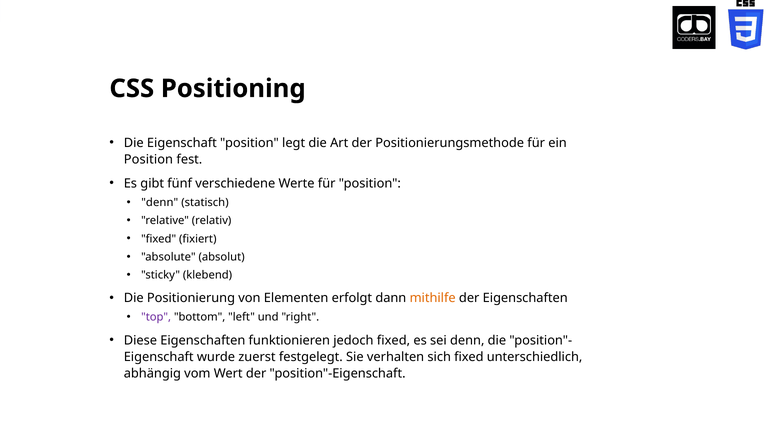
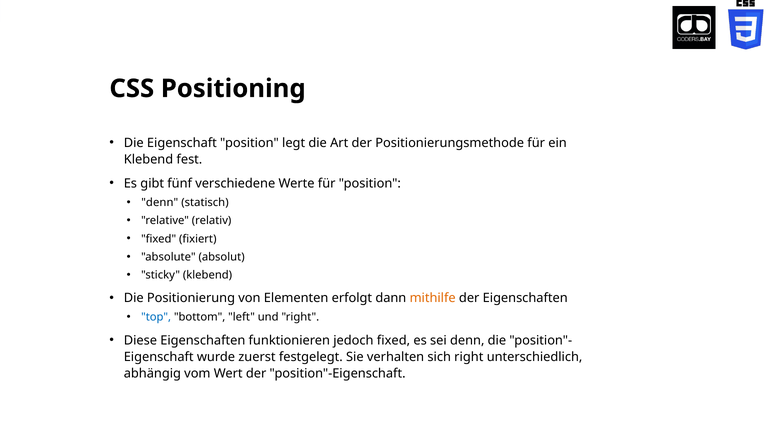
Position: Position -> Klebend (149, 159)
top colour: purple -> blue (156, 317)
sich fixed: fixed -> right (469, 357)
